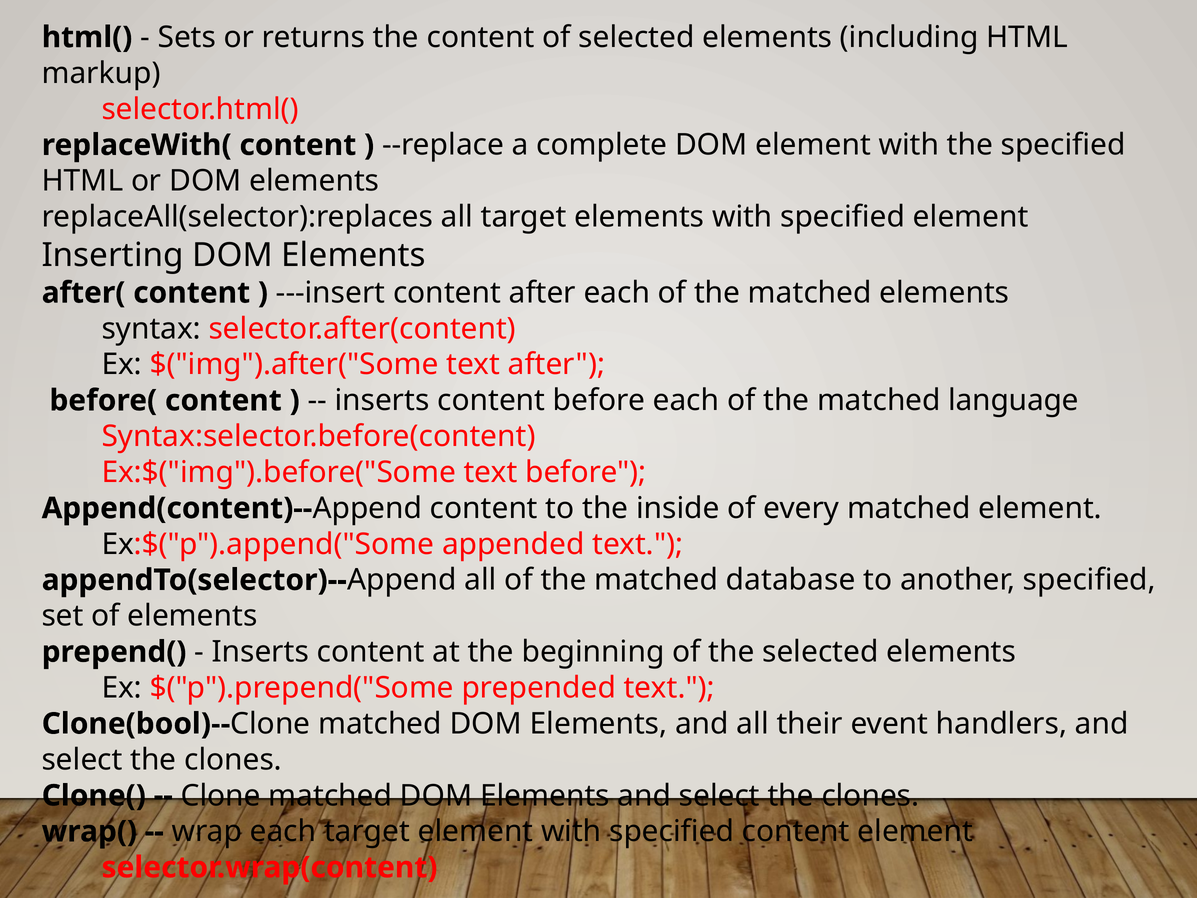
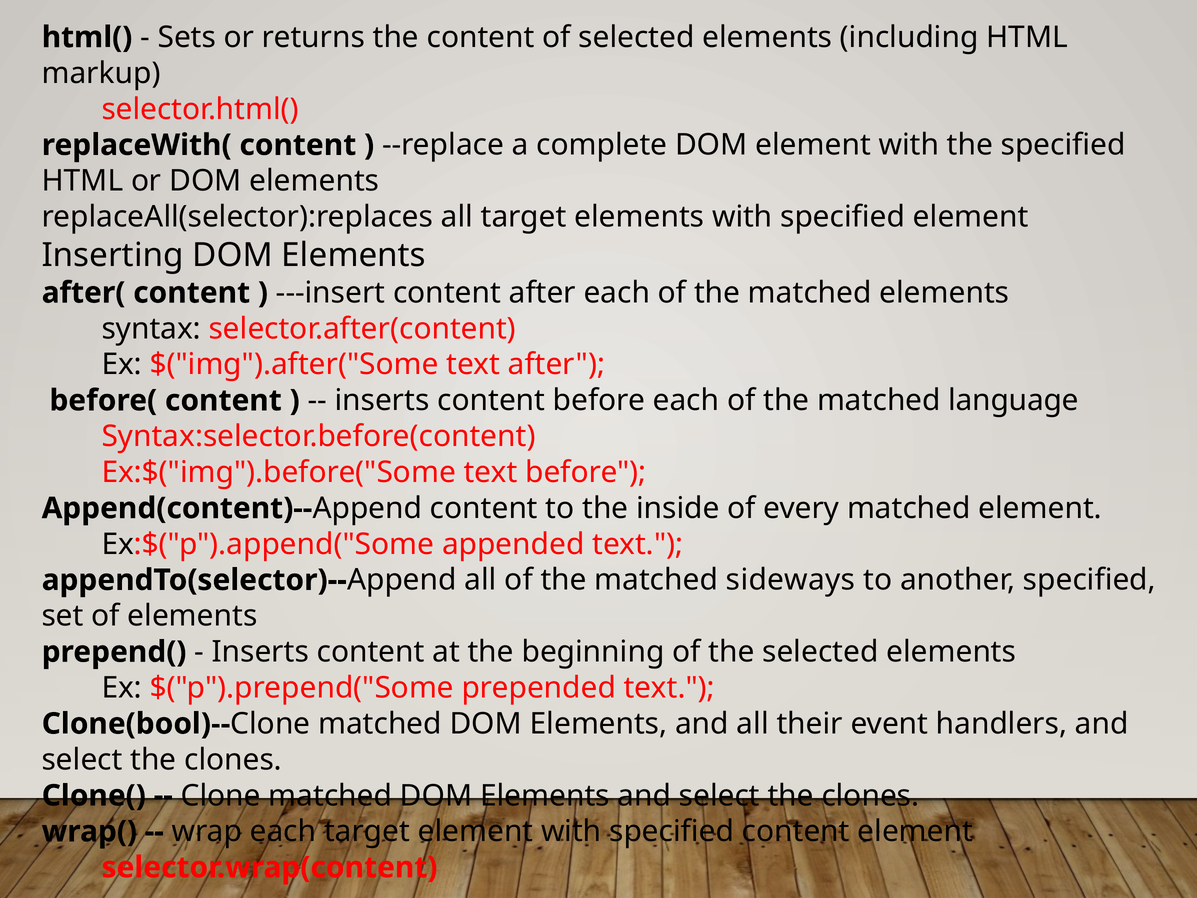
database: database -> sideways (791, 580)
